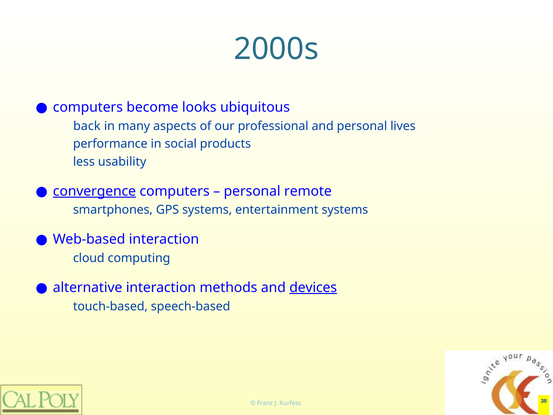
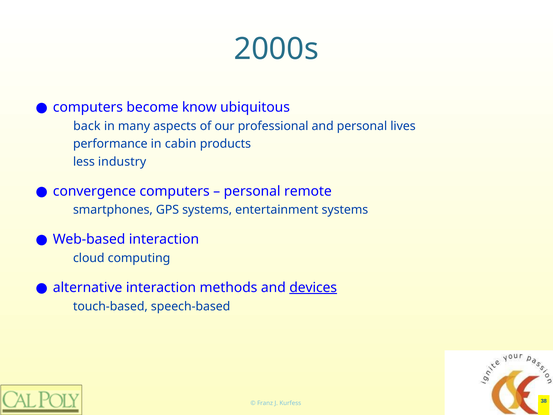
looks: looks -> know (199, 107)
social: social -> cabin (181, 144)
usability: usability -> industry (122, 162)
convergence underline: present -> none (94, 191)
